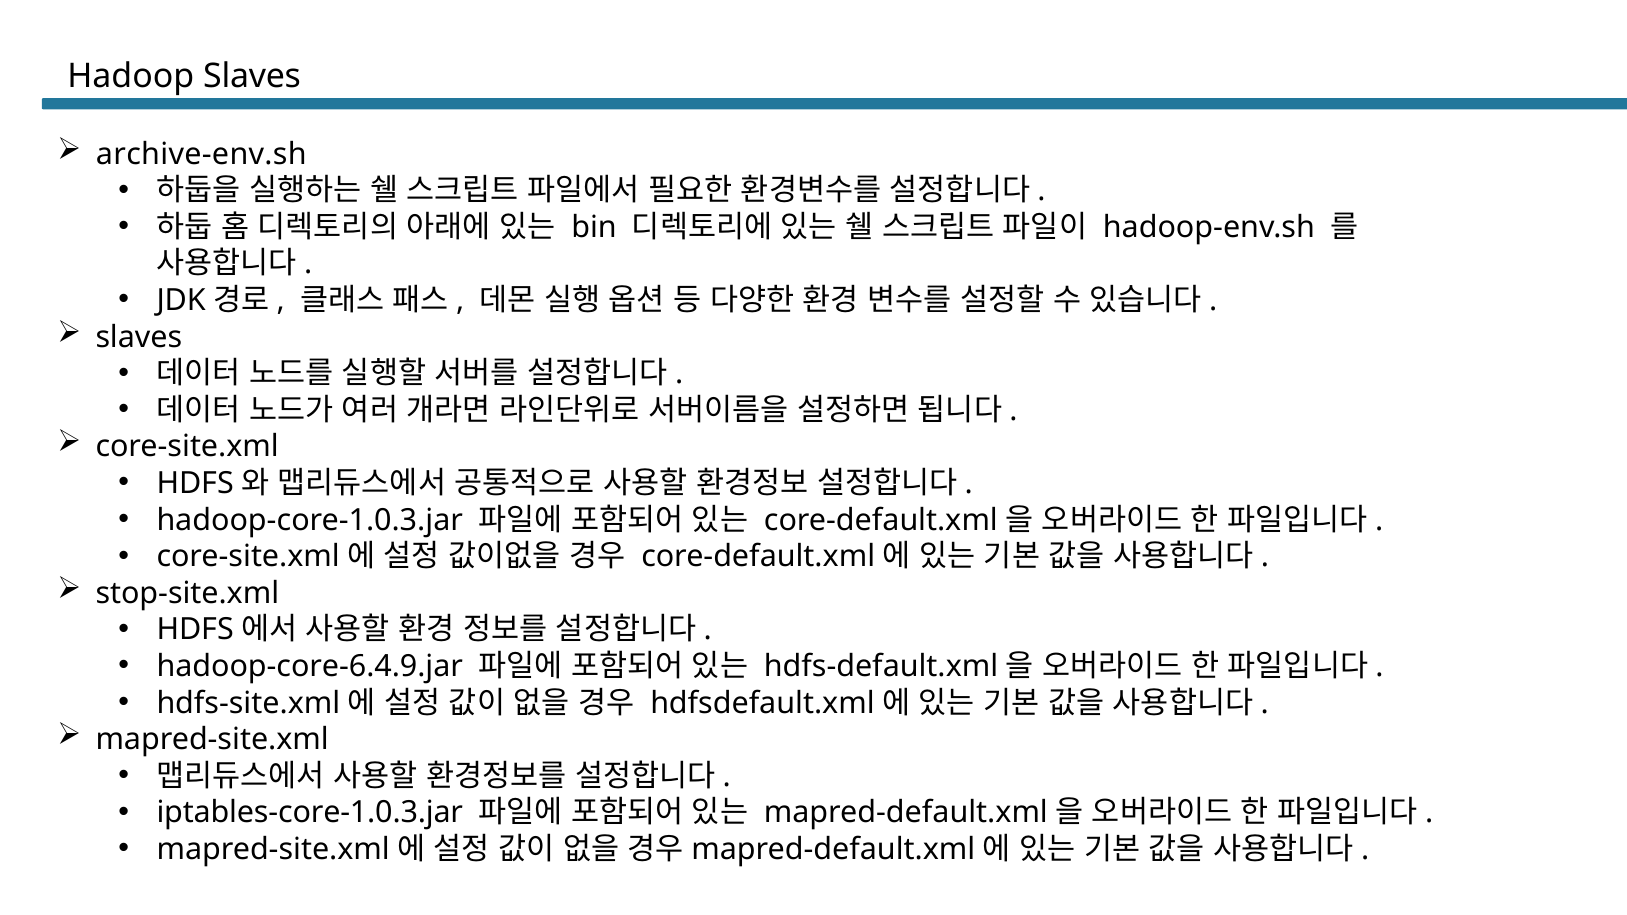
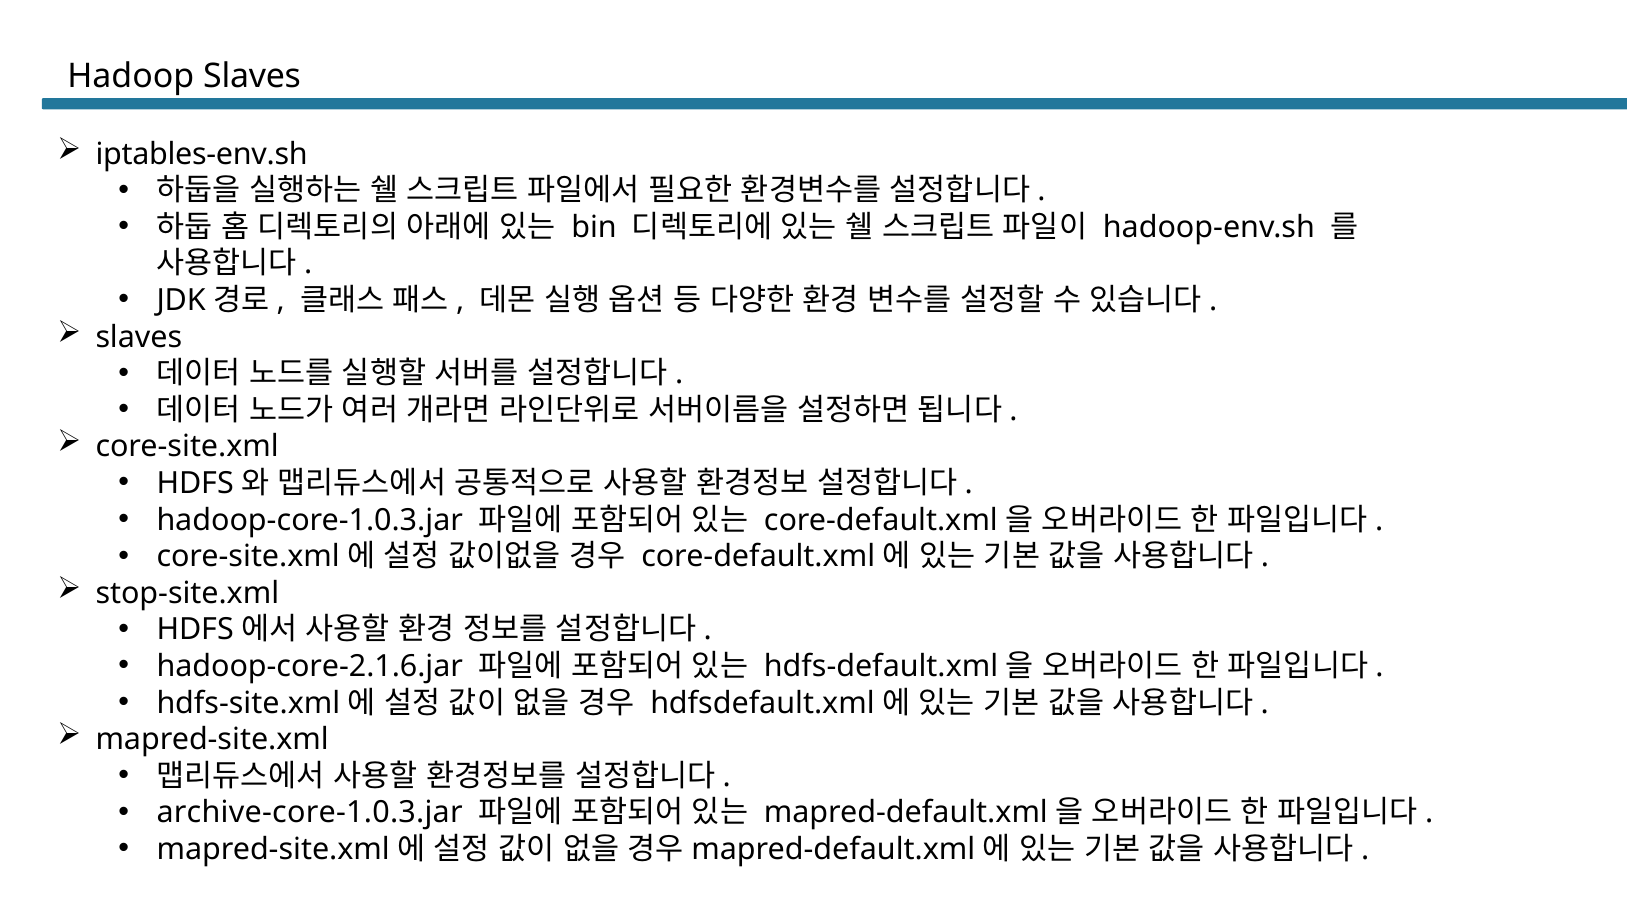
archive-env.sh: archive-env.sh -> iptables-env.sh (202, 154)
hadoop-core-6.4.9.jar: hadoop-core-6.4.9.jar -> hadoop-core-2.1.6.jar (310, 667)
iptables-core-1.0.3.jar: iptables-core-1.0.3.jar -> archive-core-1.0.3.jar (310, 813)
